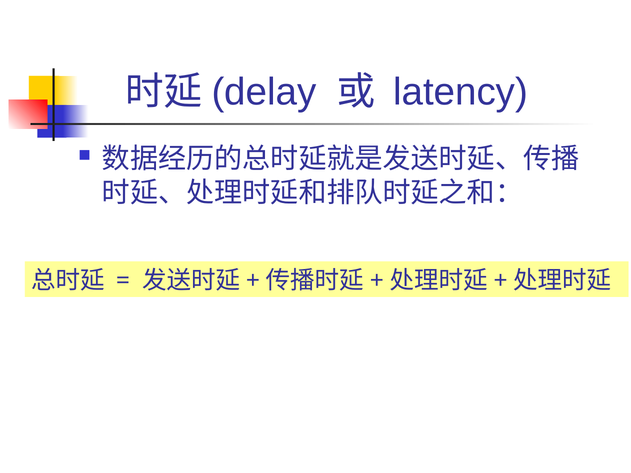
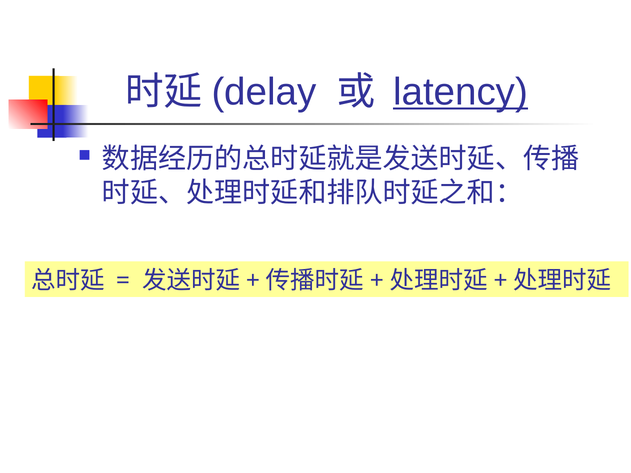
latency underline: none -> present (460, 92)
